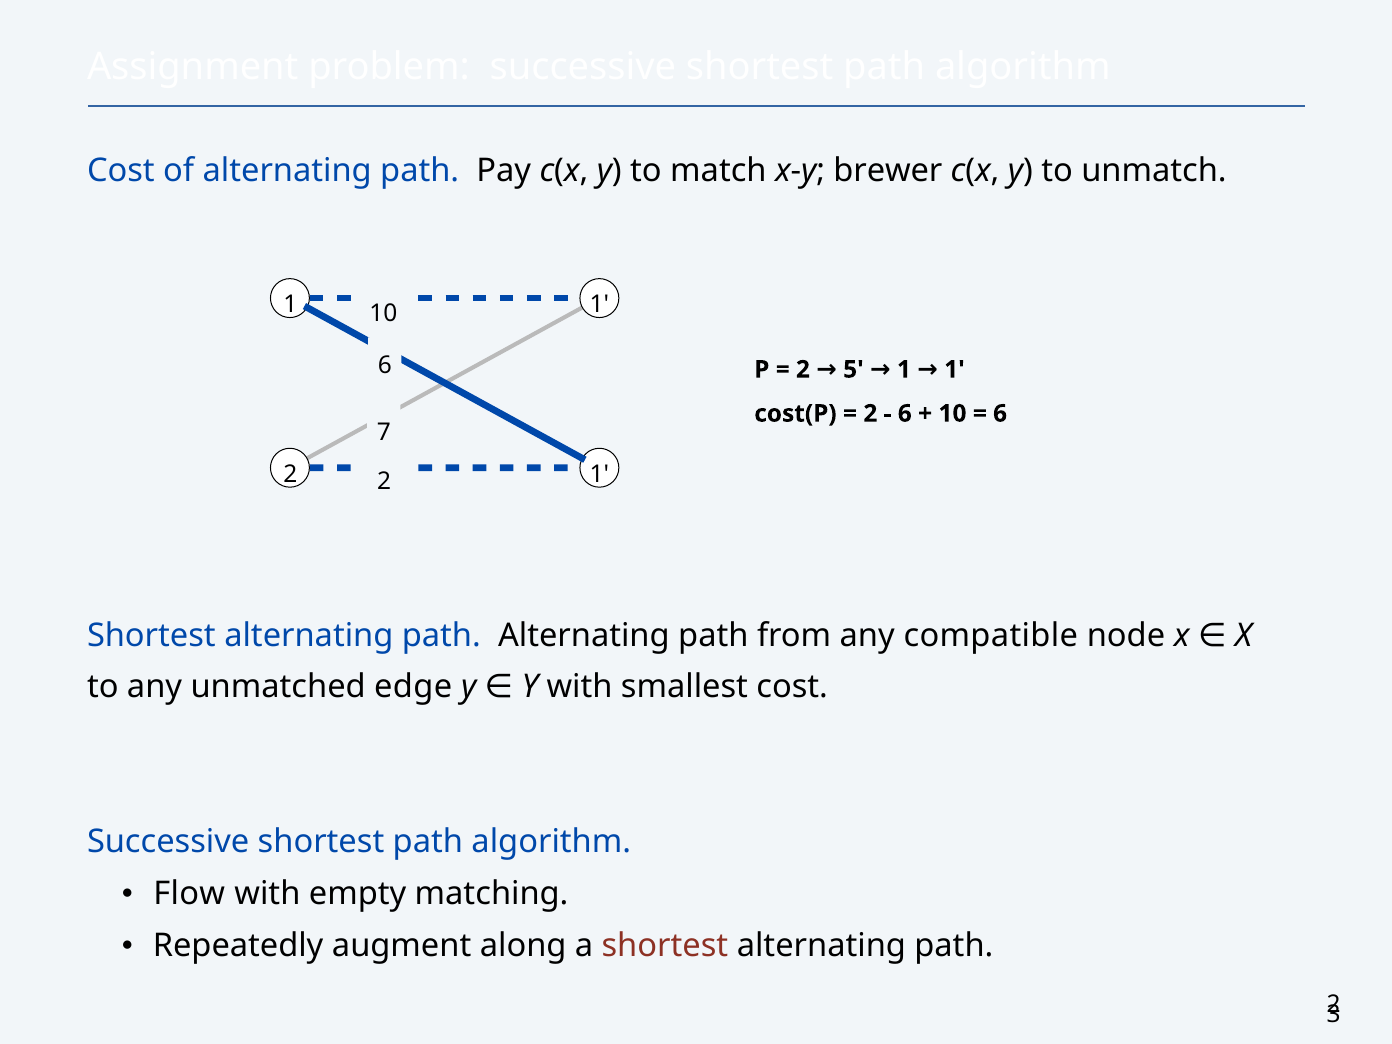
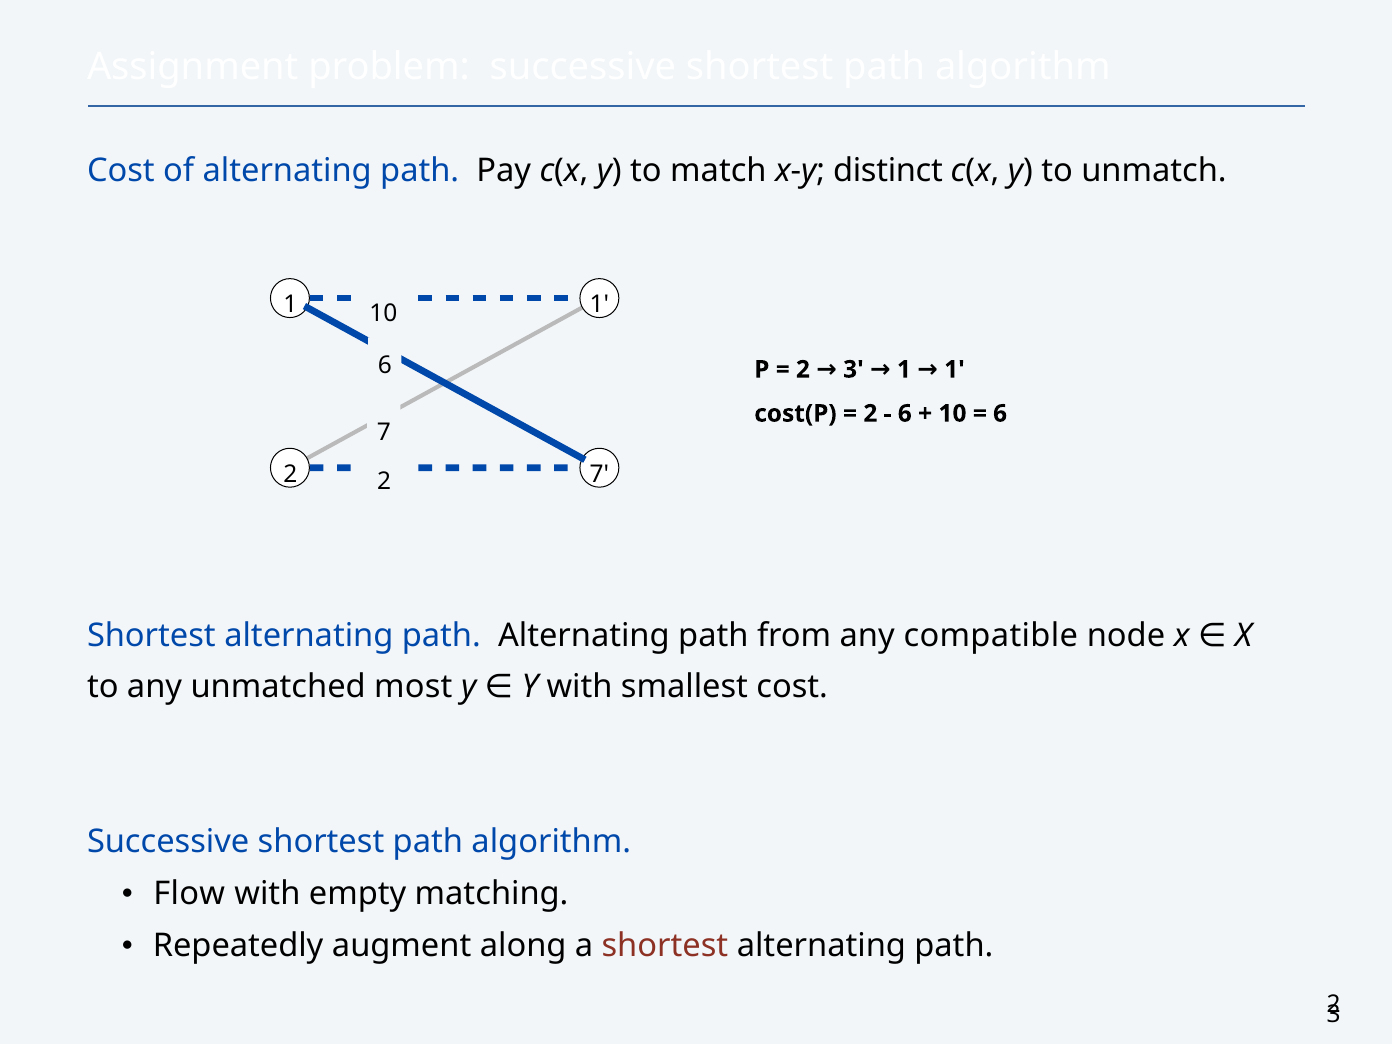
brewer: brewer -> distinct (888, 170)
5: 5 -> 3 (853, 370)
1: 1 -> 7 (599, 474)
edge: edge -> most (413, 687)
